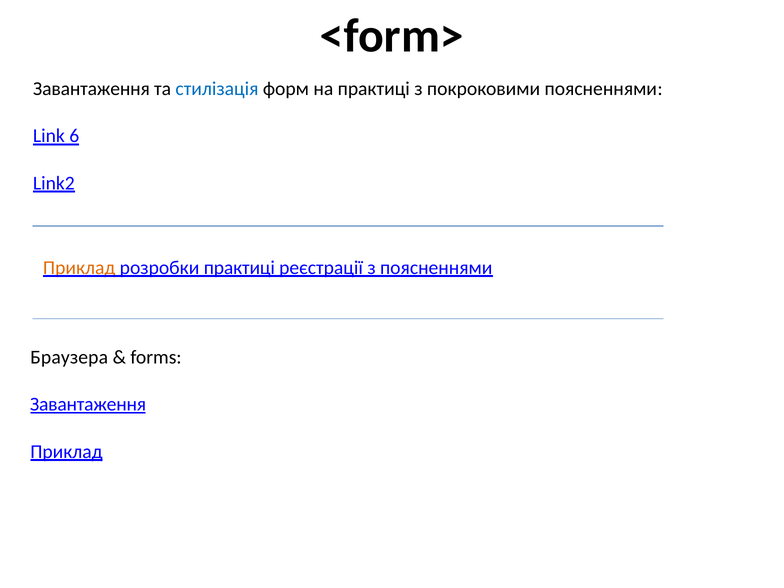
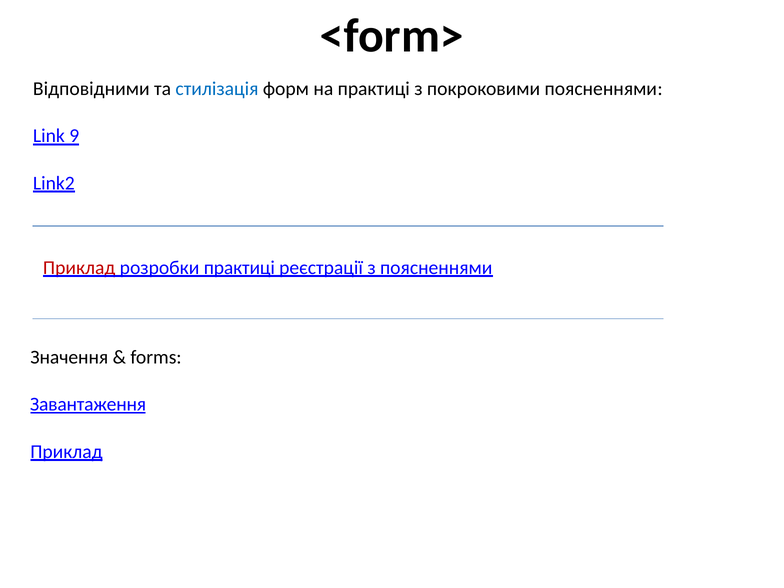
Завантаження: Завантаження -> Відповідними (91, 89)
6: 6 -> 9 (74, 136)
Приклад colour: orange -> red (79, 268)
Браузера: Браузера -> Значення (69, 357)
